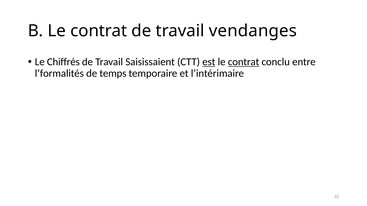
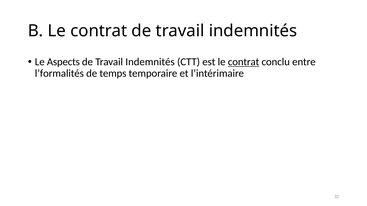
contrat de travail vendanges: vendanges -> indemnités (253, 31)
Chiffrés: Chiffrés -> Aspects (63, 62)
Saisissaient: Saisissaient -> Indemnités (150, 62)
est underline: present -> none (209, 62)
